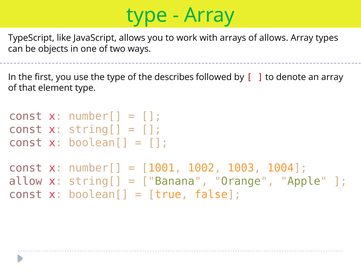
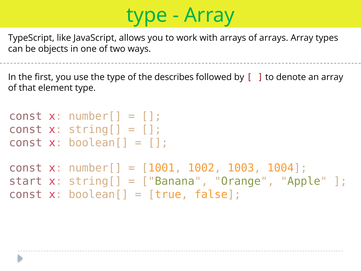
of allows: allows -> arrays (274, 38)
allow: allow -> start (26, 181)
